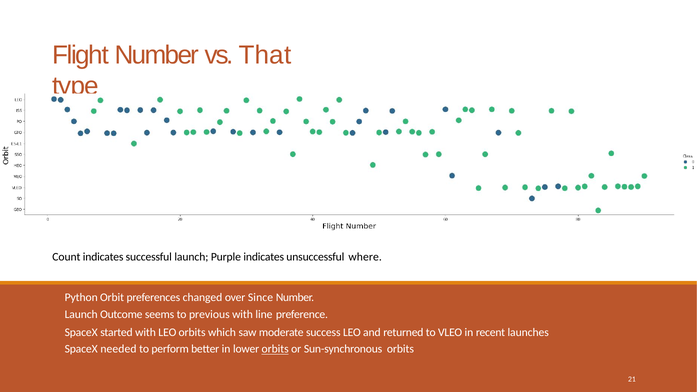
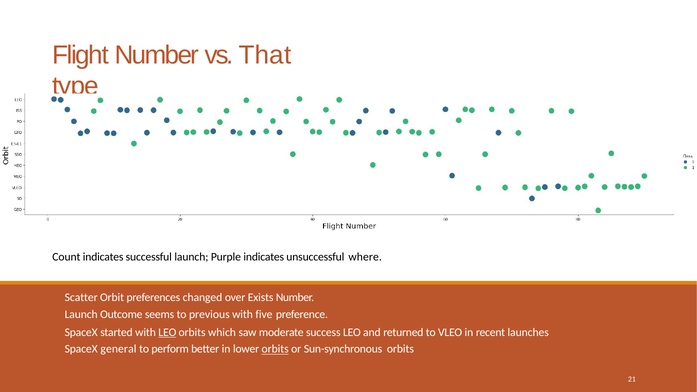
Python: Python -> Scatter (81, 297)
Since: Since -> Exists (261, 297)
line: line -> five (264, 314)
LEO underline: none -> present (167, 332)
needed: needed -> general (118, 349)
